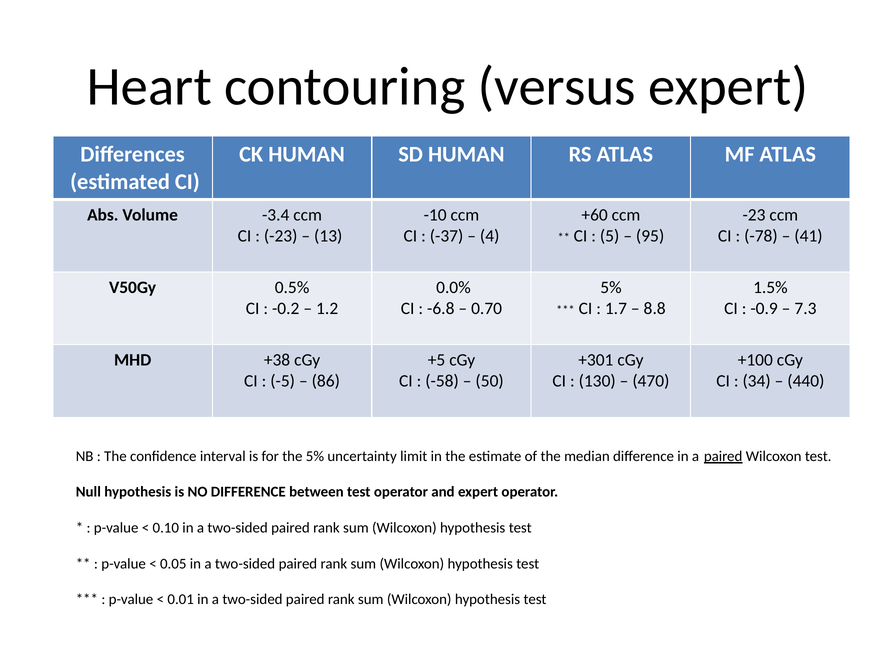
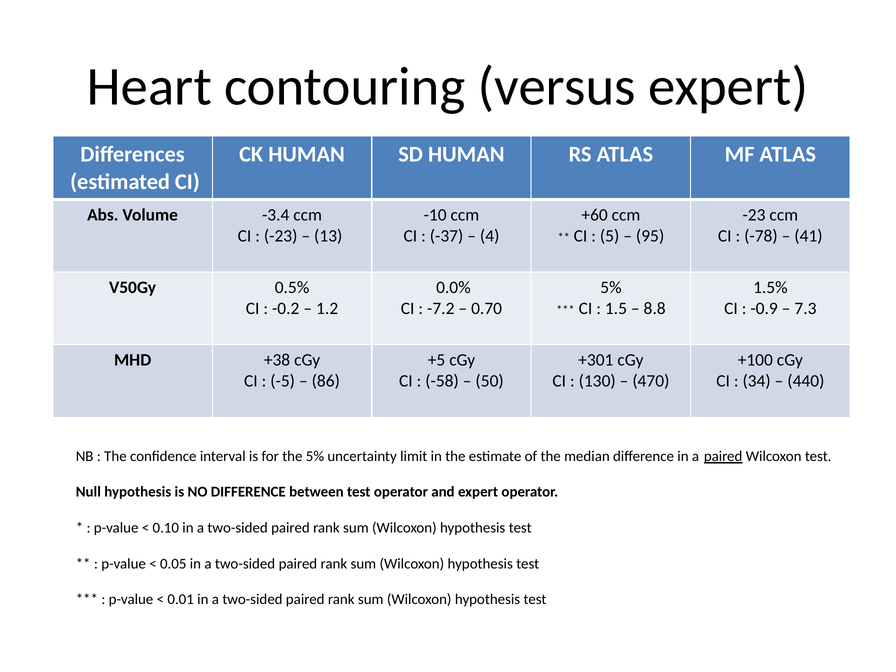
-6.8: -6.8 -> -7.2 (441, 309)
1.7: 1.7 -> 1.5 (616, 309)
